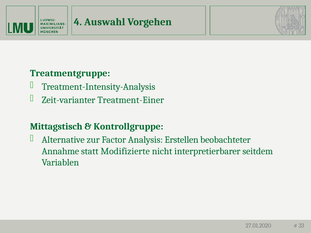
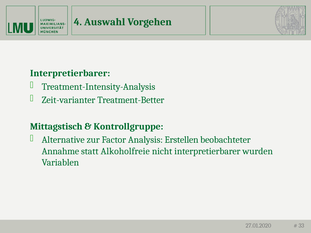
Treatmentgruppe: Treatmentgruppe -> Interpretierbarer (70, 73)
Treatment-Einer: Treatment-Einer -> Treatment-Better (131, 100)
Modifizierte: Modifizierte -> Alkoholfreie (125, 151)
seitdem: seitdem -> wurden (258, 151)
